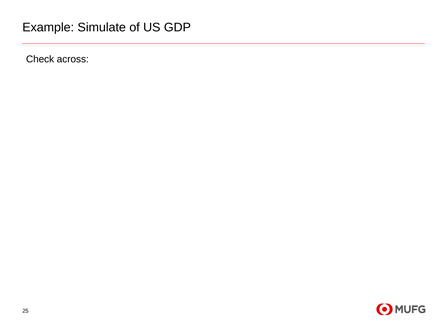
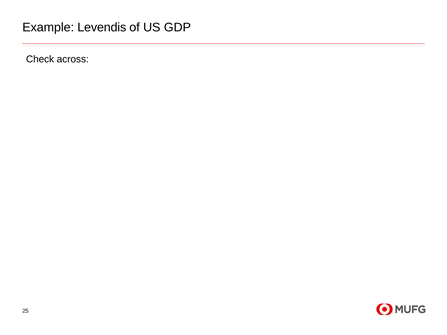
Simulate: Simulate -> Levendis (102, 28)
